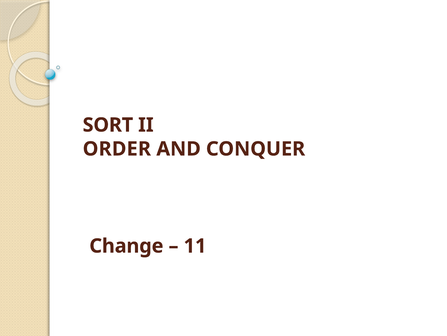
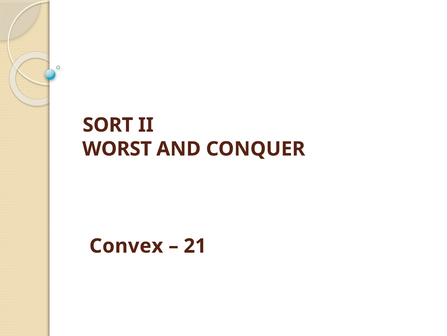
ORDER: ORDER -> WORST (117, 149)
Change: Change -> Convex (126, 245)
11: 11 -> 21 (195, 245)
